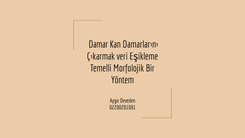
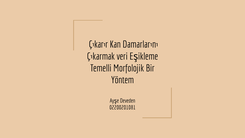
Damar: Damar -> Çıkarır (98, 44)
